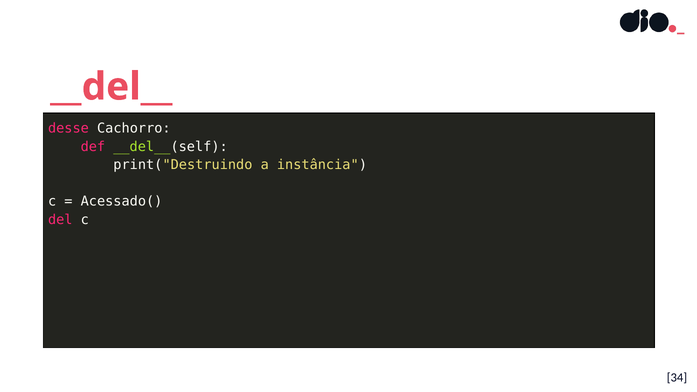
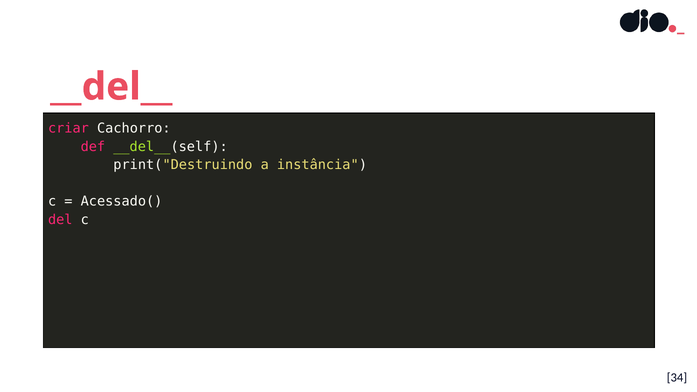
desse: desse -> criar (68, 128)
